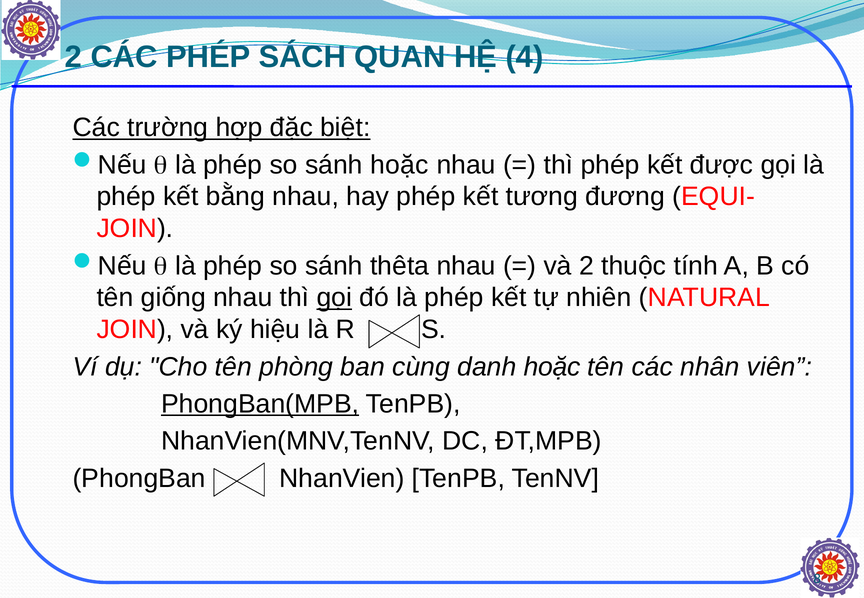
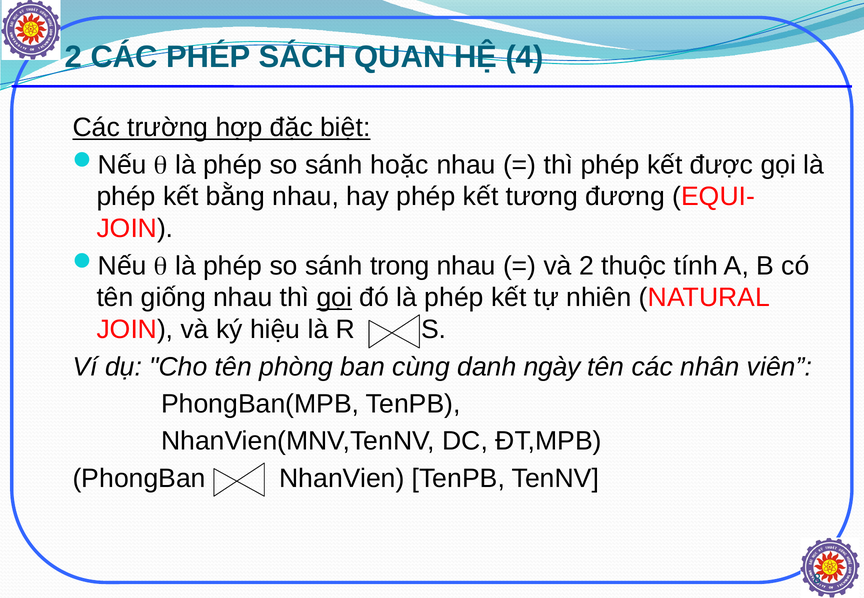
thêta: thêta -> trong (400, 266)
danh hoặc: hoặc -> ngày (552, 367)
PhongBan(MPB underline: present -> none (260, 404)
